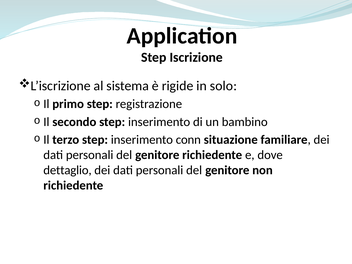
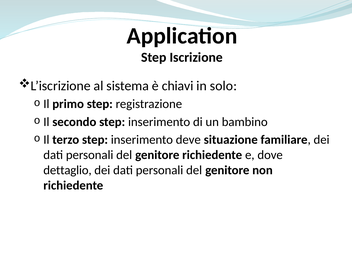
rigide: rigide -> chiavi (178, 86)
conn: conn -> deve (188, 140)
